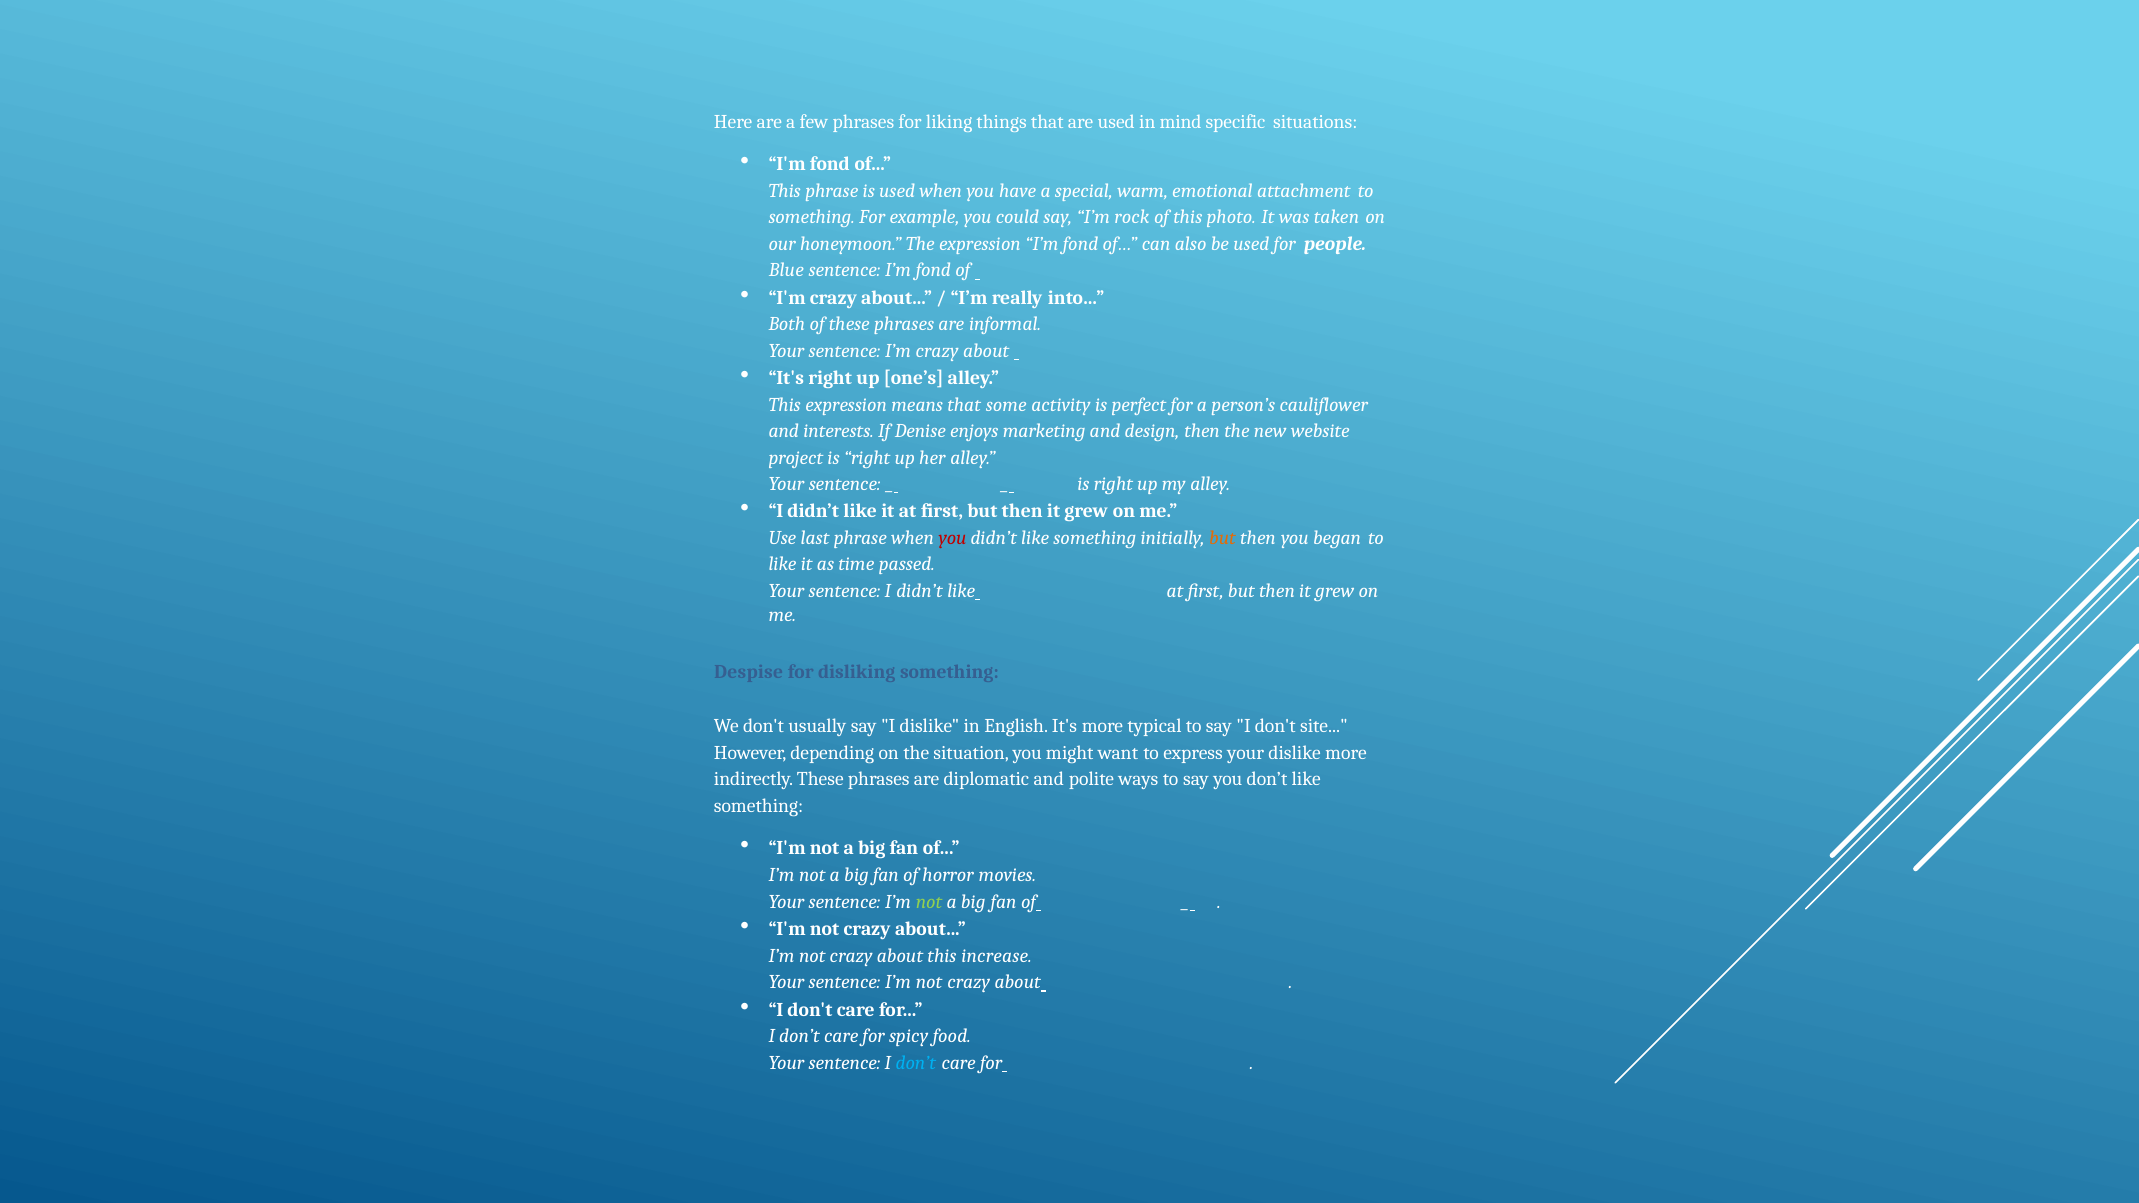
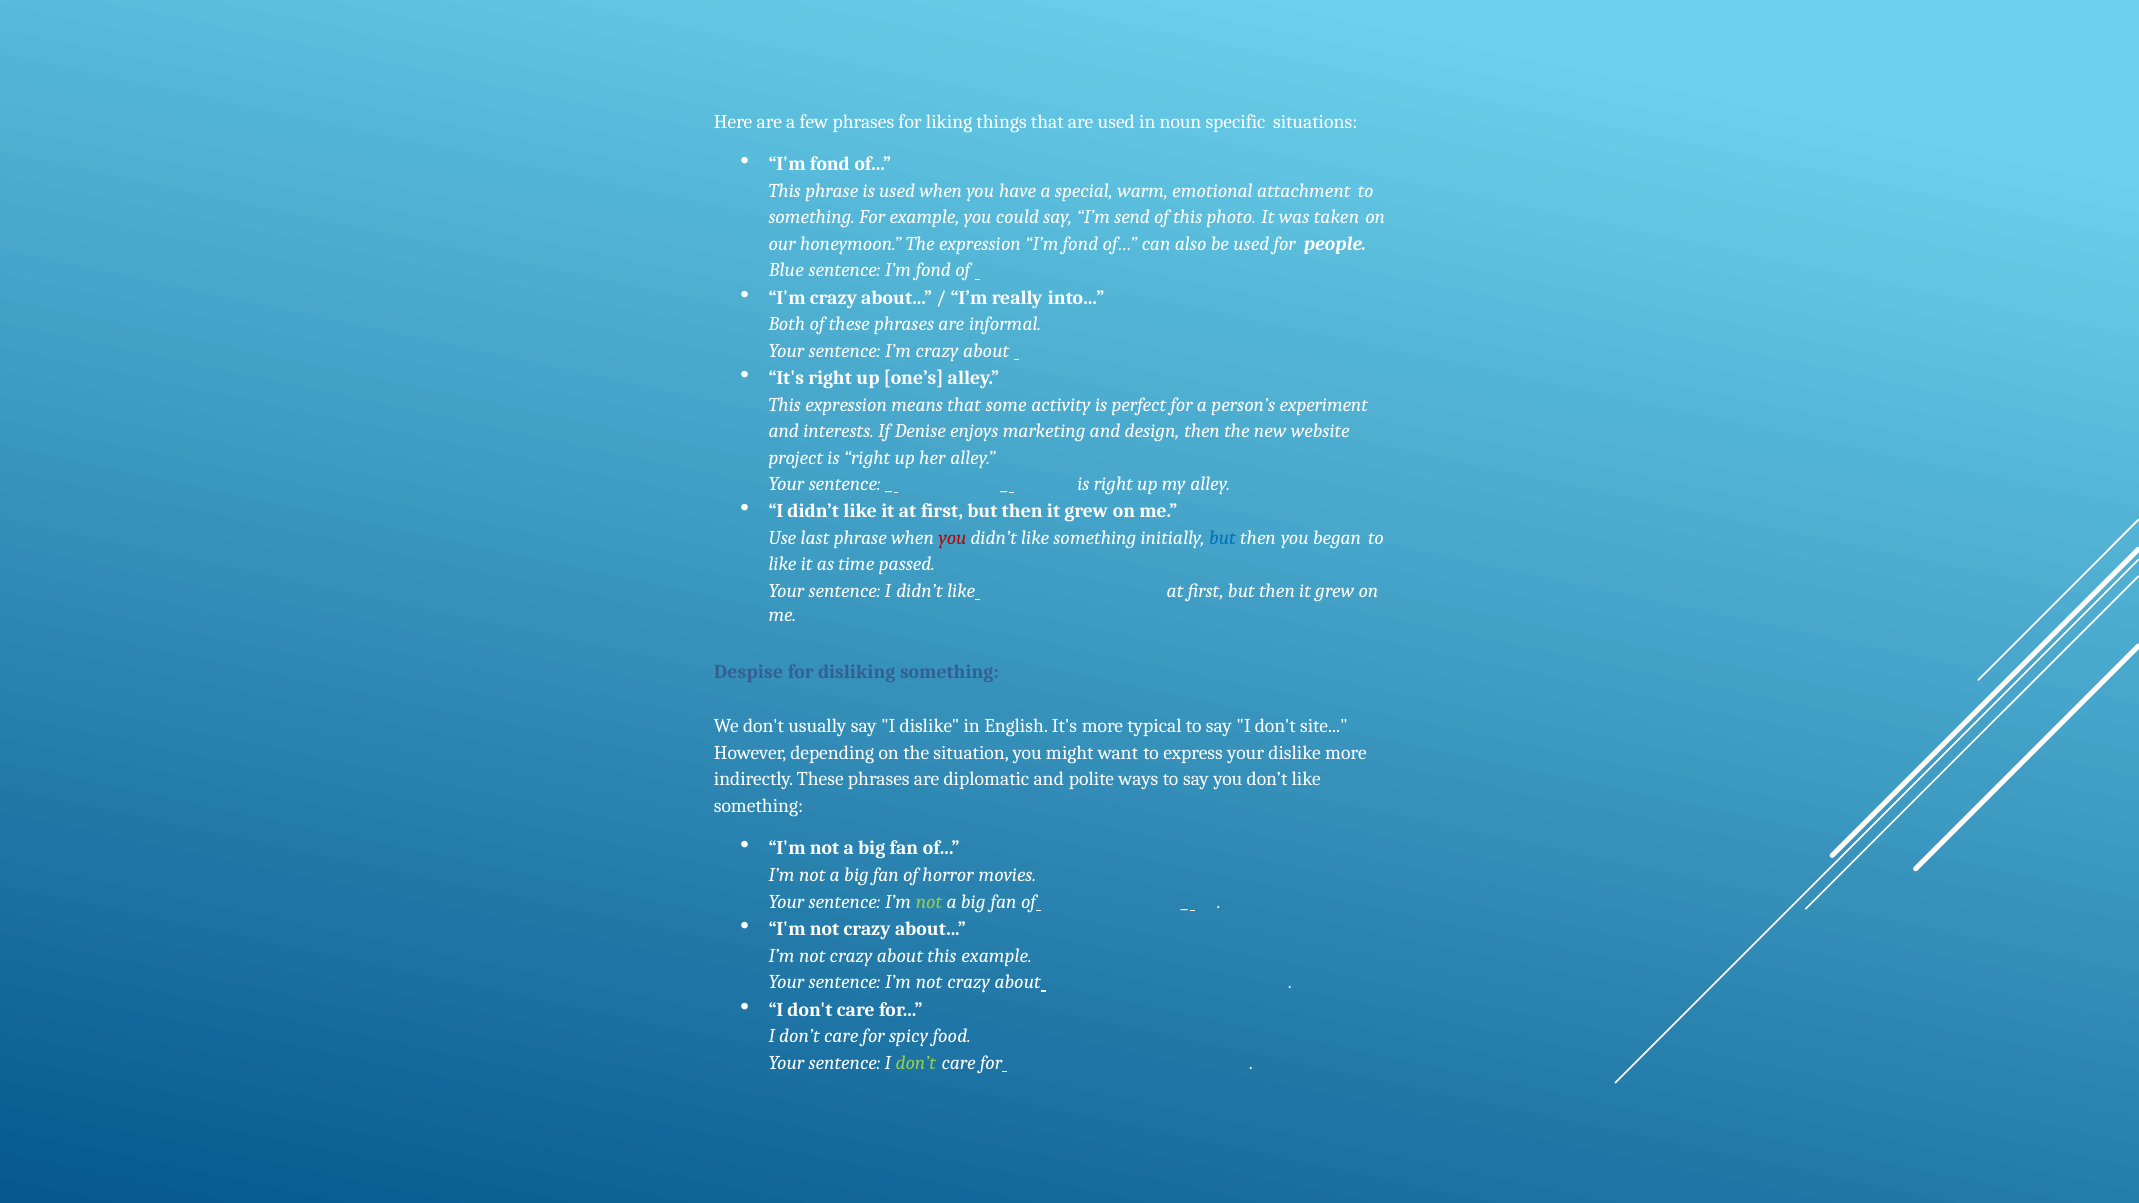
mind: mind -> noun (1181, 122)
rock: rock -> send (1132, 217)
cauliflower: cauliflower -> experiment (1324, 405)
but colour: orange -> blue (1222, 538)
this increase: increase -> example (997, 956)
don’t colour: light blue -> light green (916, 1063)
